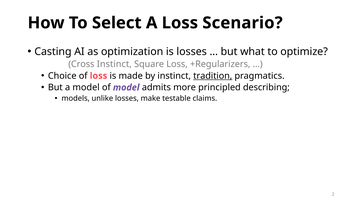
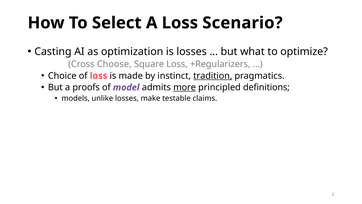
Cross Instinct: Instinct -> Choose (114, 64)
a model: model -> proofs (86, 87)
more underline: none -> present (185, 87)
describing: describing -> definitions (266, 87)
